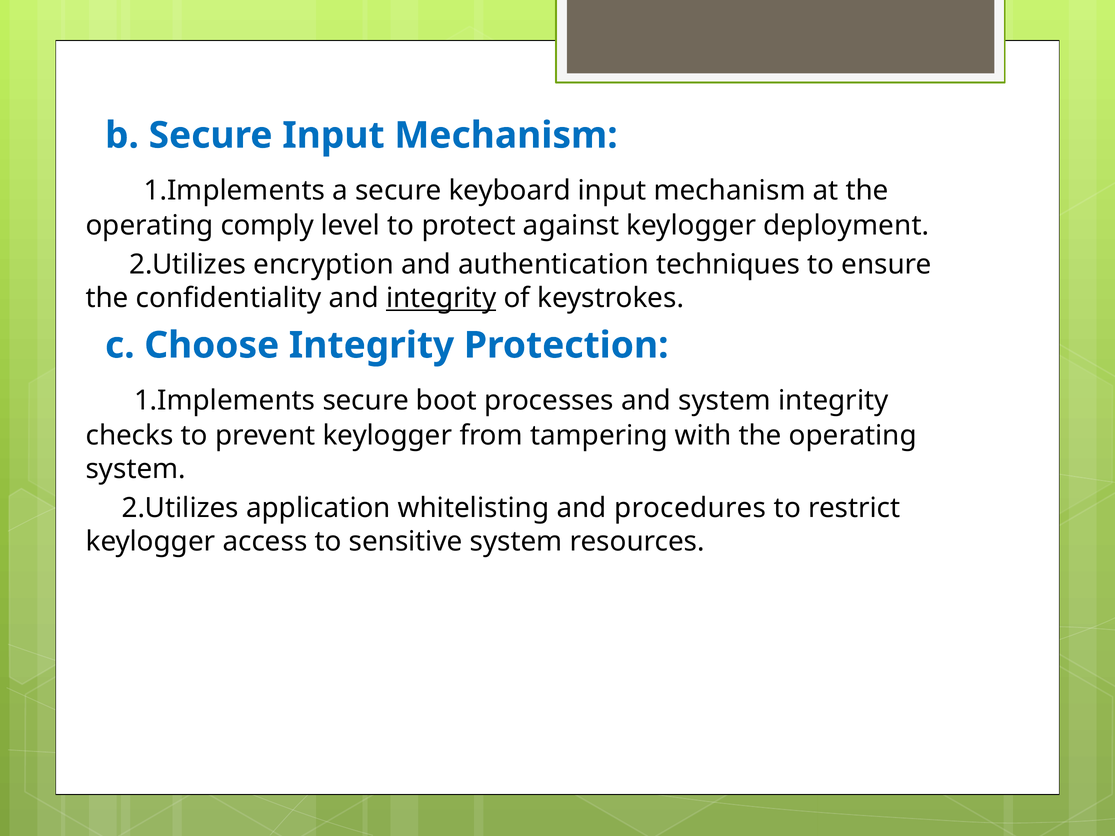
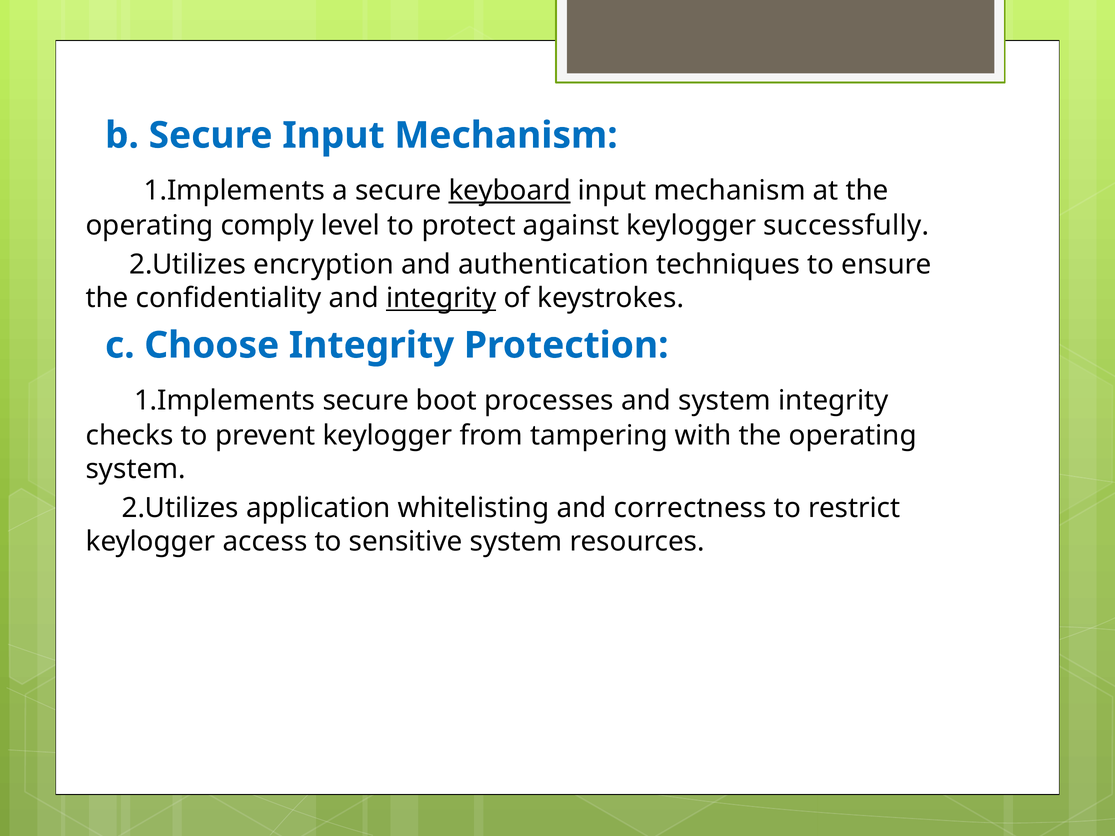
keyboard underline: none -> present (510, 191)
deployment: deployment -> successfully (846, 226)
procedures: procedures -> correctness (690, 508)
